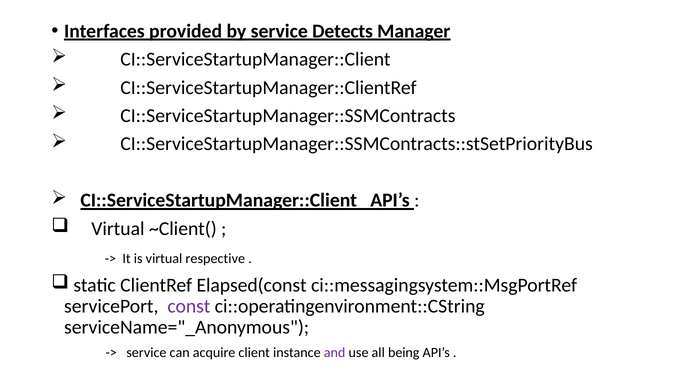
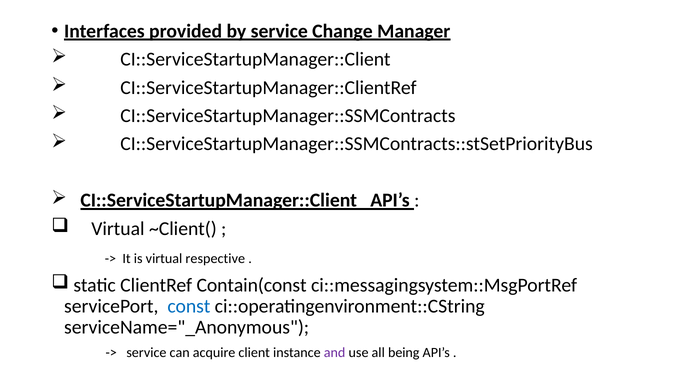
Detects: Detects -> Change (342, 31)
Elapsed(const: Elapsed(const -> Contain(const (252, 286)
const colour: purple -> blue (189, 307)
